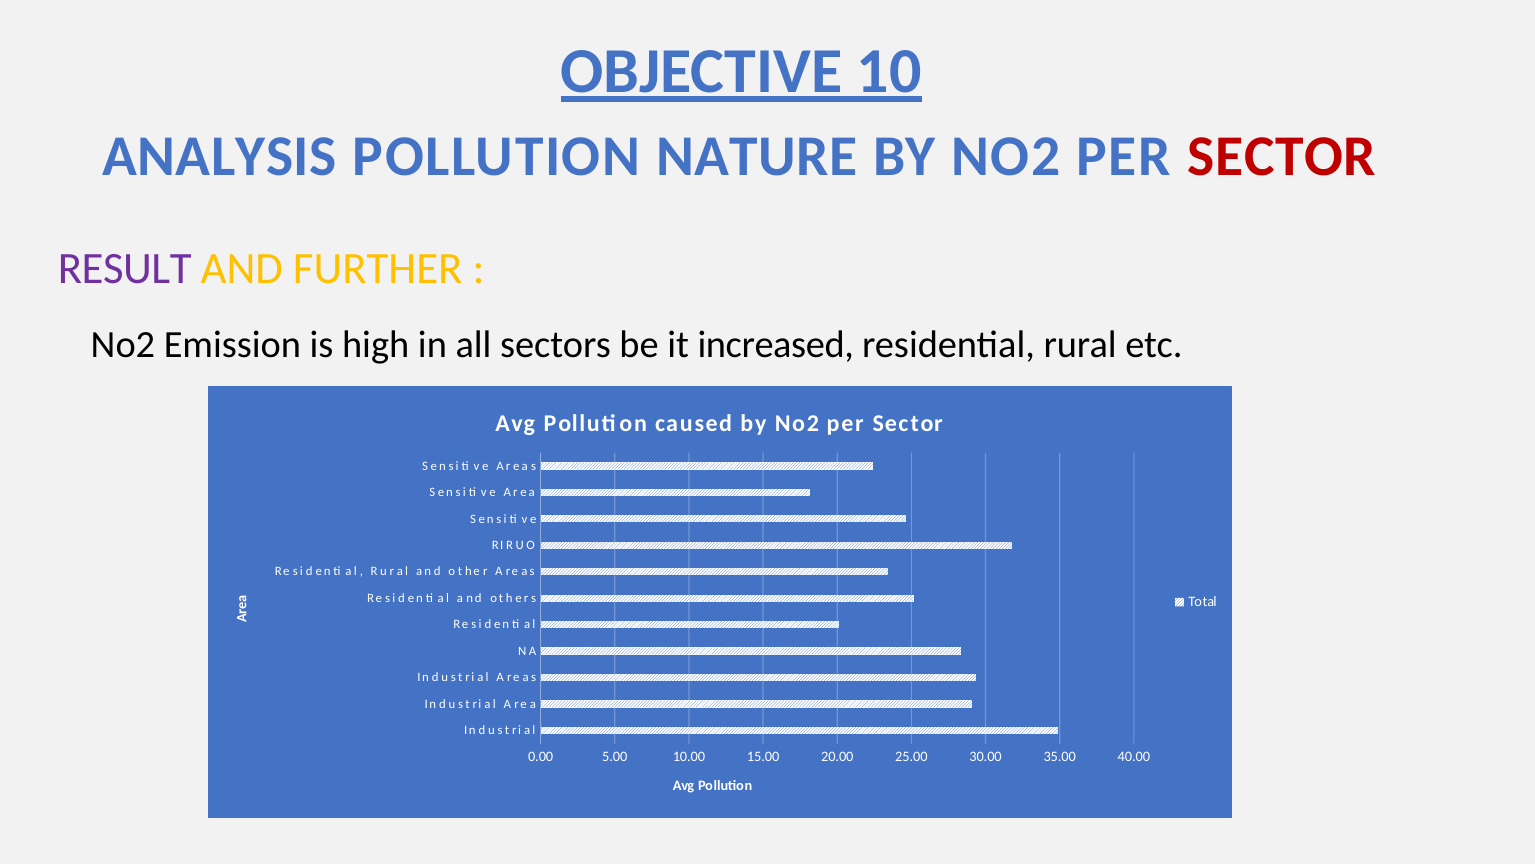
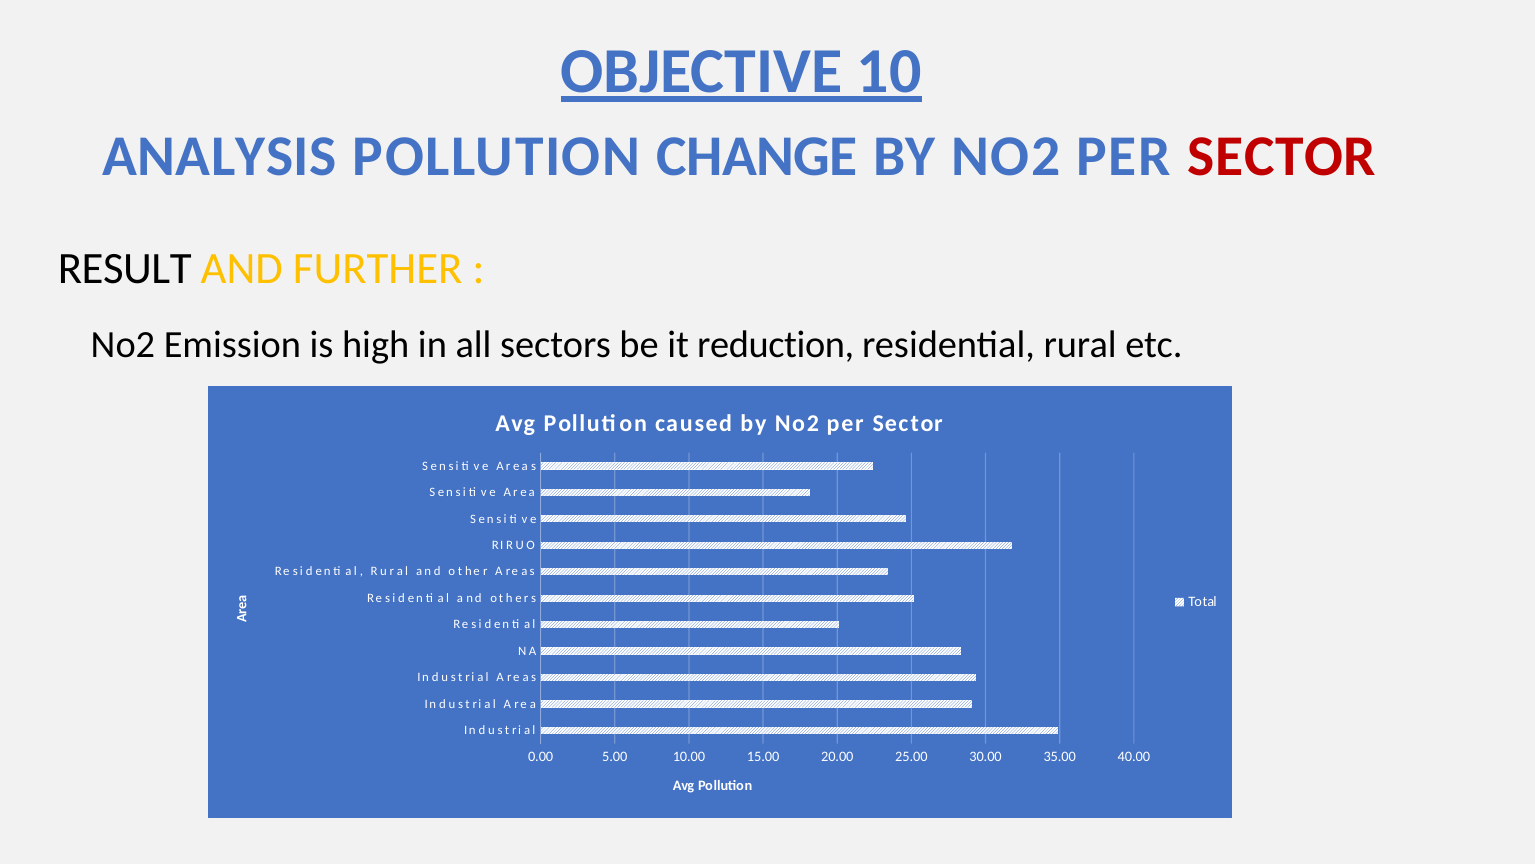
NATURE: NATURE -> CHANGE (757, 157)
RESULT colour: purple -> black (125, 268)
increased: increased -> reduction (776, 344)
